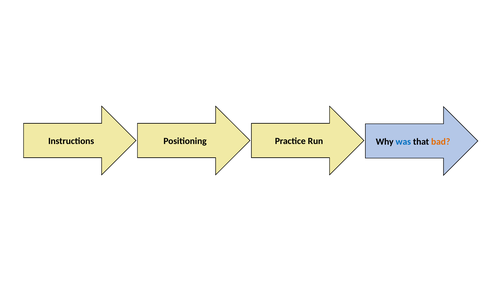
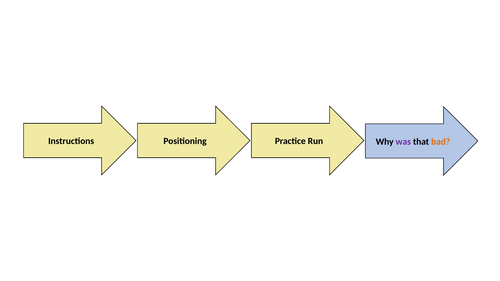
was colour: blue -> purple (403, 142)
